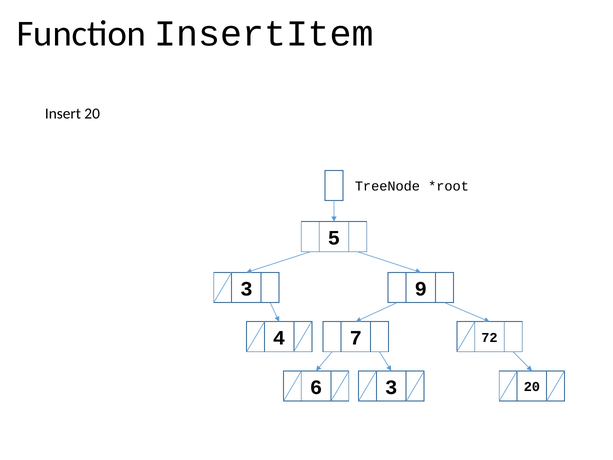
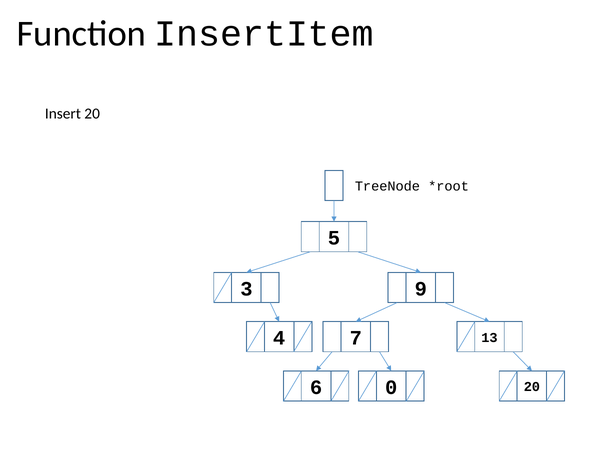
72: 72 -> 13 (490, 337)
6 3: 3 -> 0 (391, 387)
